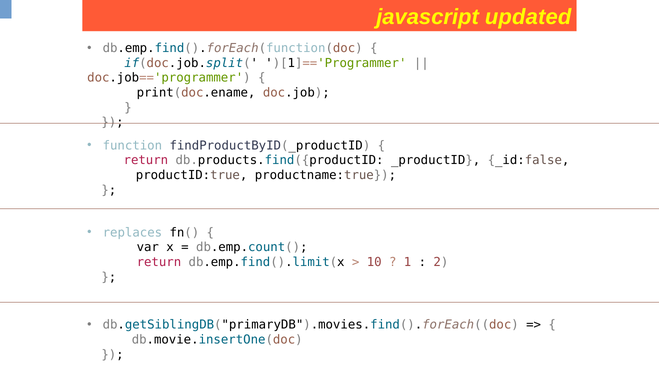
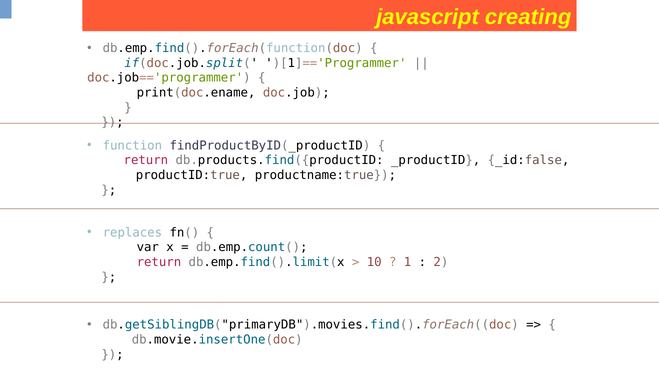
updated: updated -> creating (528, 17)
